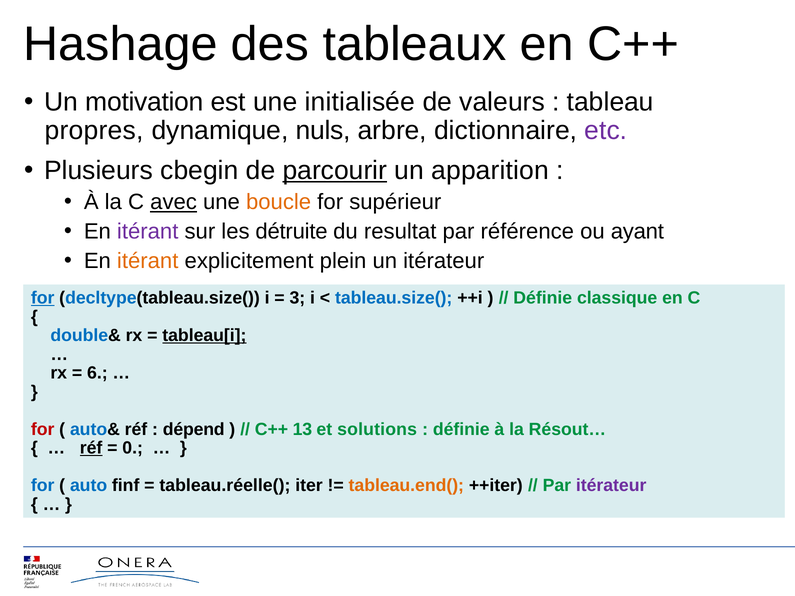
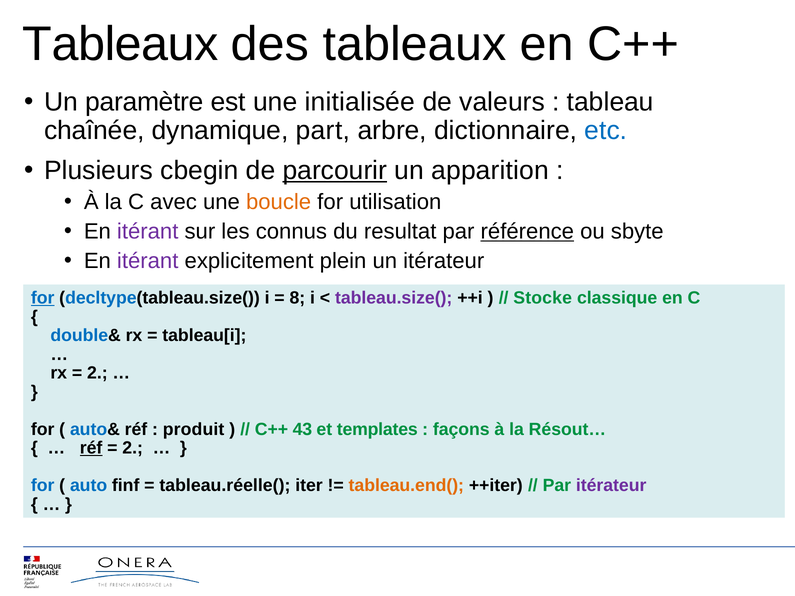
Hashage: Hashage -> Tableaux (121, 44)
motivation: motivation -> paramètre (144, 102)
propres: propres -> chaînée (94, 131)
nuls: nuls -> part (323, 131)
etc colour: purple -> blue (606, 131)
avec underline: present -> none (174, 202)
supérieur: supérieur -> utilisation (395, 202)
détruite: détruite -> connus (291, 232)
référence underline: none -> present (527, 232)
ayant: ayant -> sbyte (637, 232)
itérant colour: orange -> purple (148, 261)
3: 3 -> 8 (297, 298)
tableau.size( colour: blue -> purple (394, 298)
Définie: Définie -> Stocke (543, 298)
tableau[i underline: present -> none (204, 336)
6: 6 -> 2 (97, 373)
for colour: red -> black (43, 430)
dépend: dépend -> produit (194, 430)
13: 13 -> 43 (302, 430)
solutions: solutions -> templates (377, 430)
définie: définie -> façons (461, 430)
0: 0 -> 2 (133, 448)
